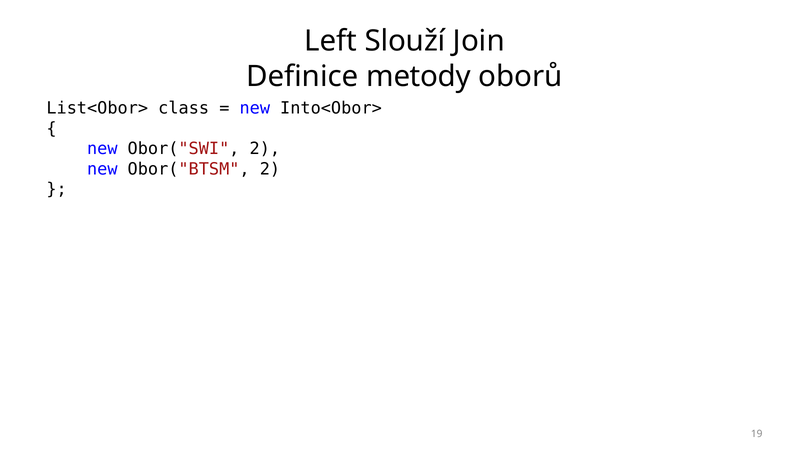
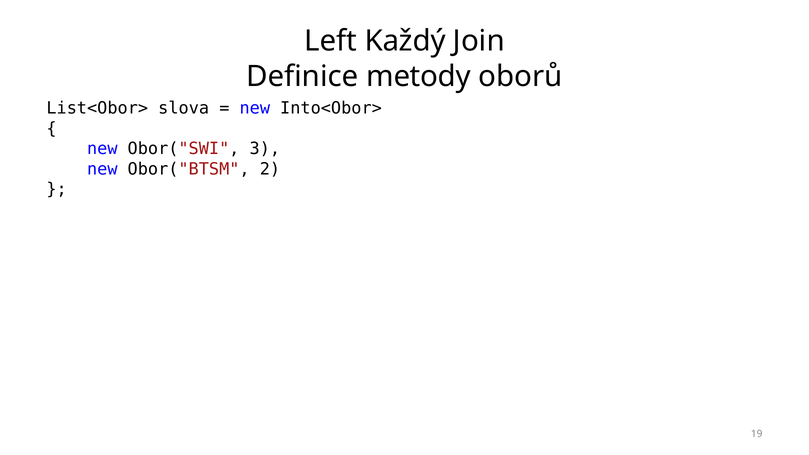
Slouží: Slouží -> Každý (405, 41)
class: class -> slova (184, 108)
Obor("SWI 2: 2 -> 3 (265, 149)
